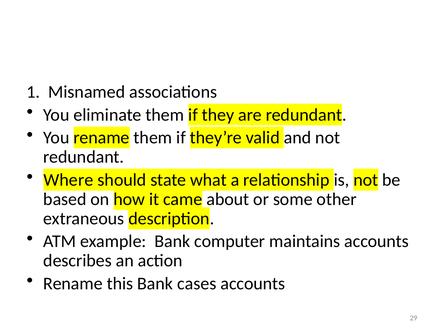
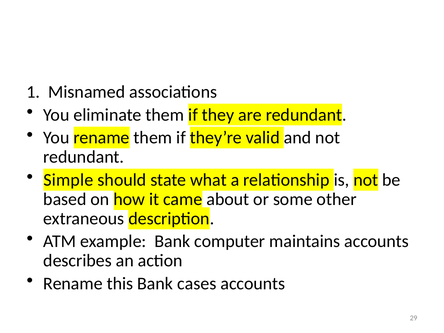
Where: Where -> Simple (68, 180)
